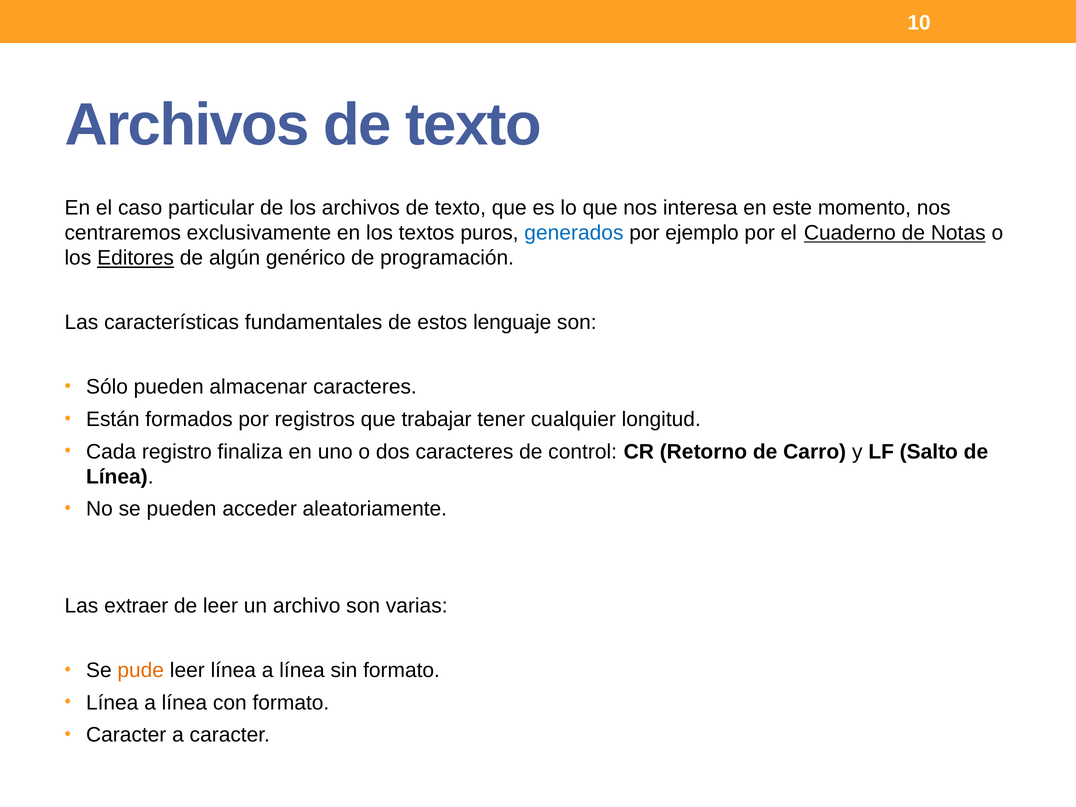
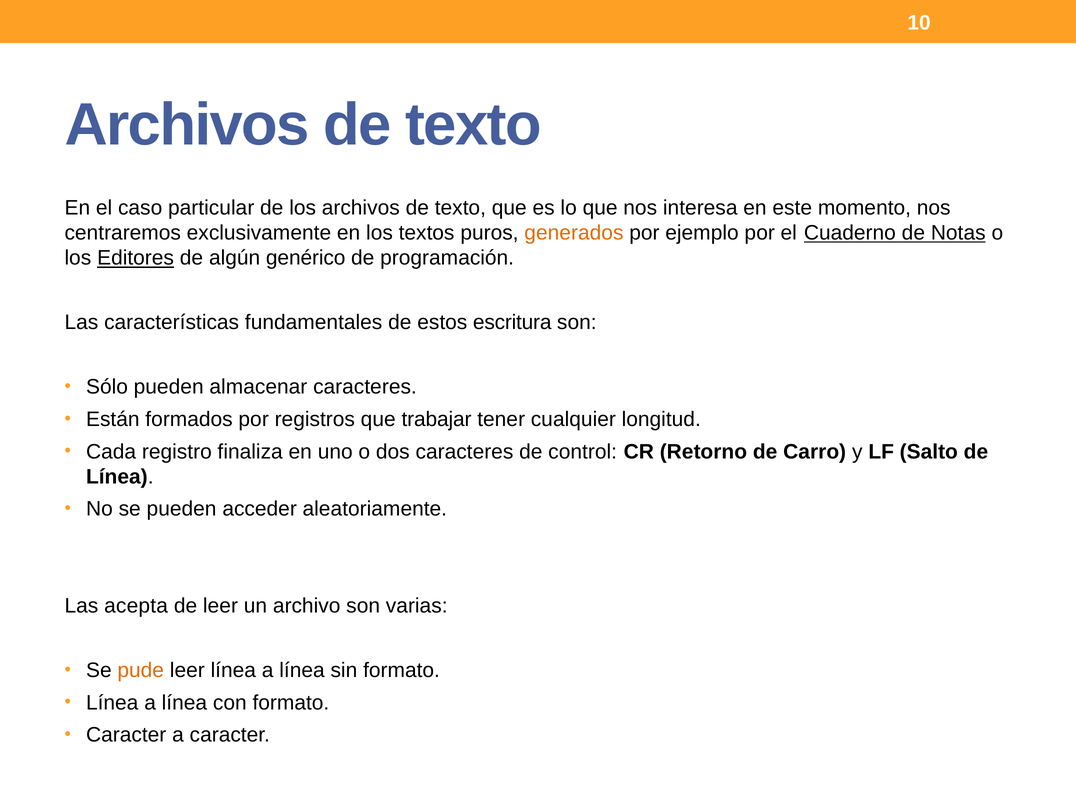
generados colour: blue -> orange (574, 233)
lenguaje: lenguaje -> escritura (512, 323)
extraer: extraer -> acepta (136, 606)
